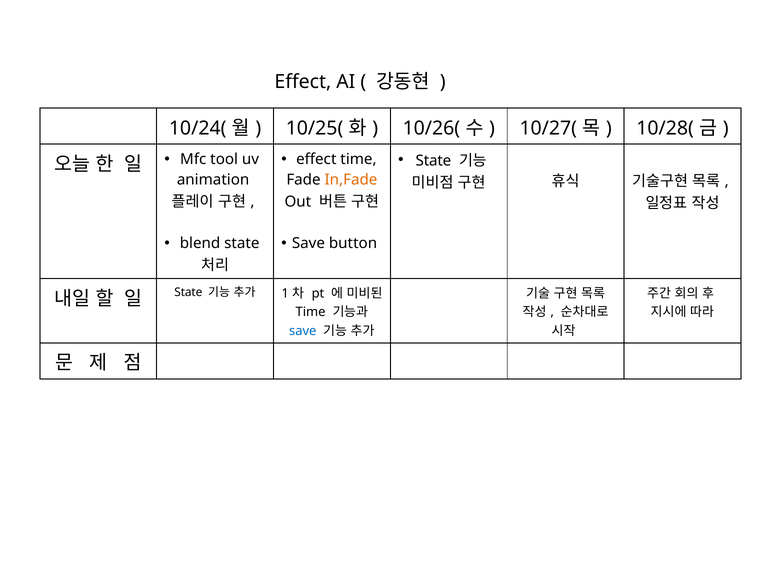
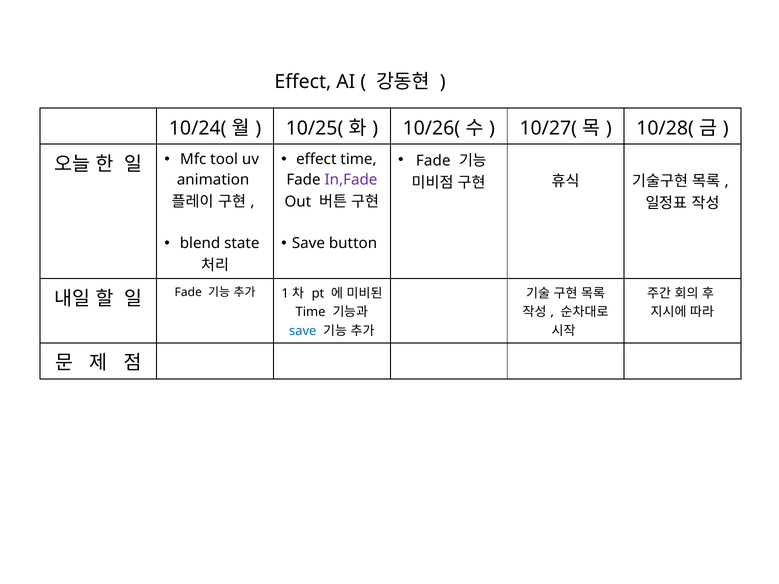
State: State -> Fade (433, 161)
In,Fade colour: orange -> purple (351, 180)
State: State -> Fade (188, 293)
